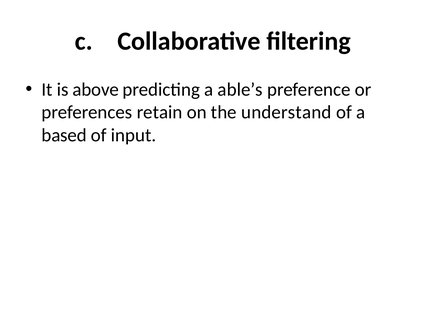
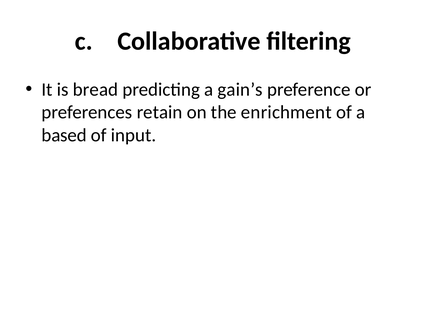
above: above -> bread (96, 89)
able’s: able’s -> gain’s (240, 89)
understand: understand -> enrichment (286, 112)
